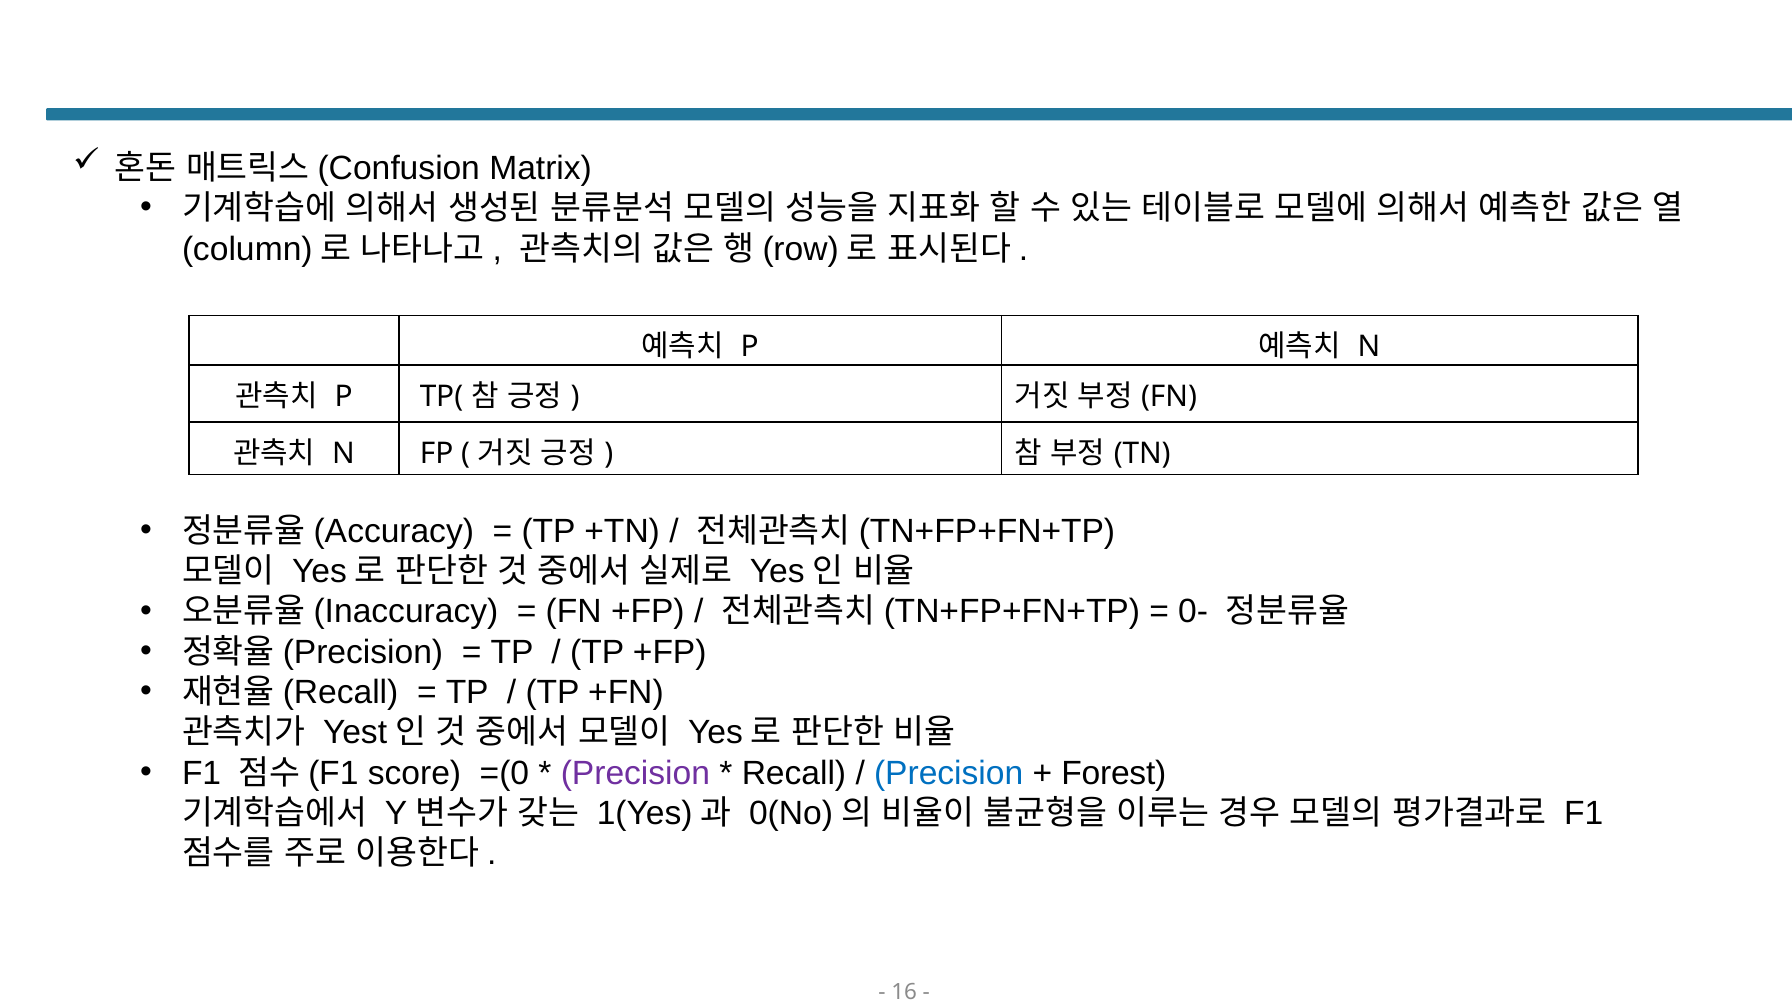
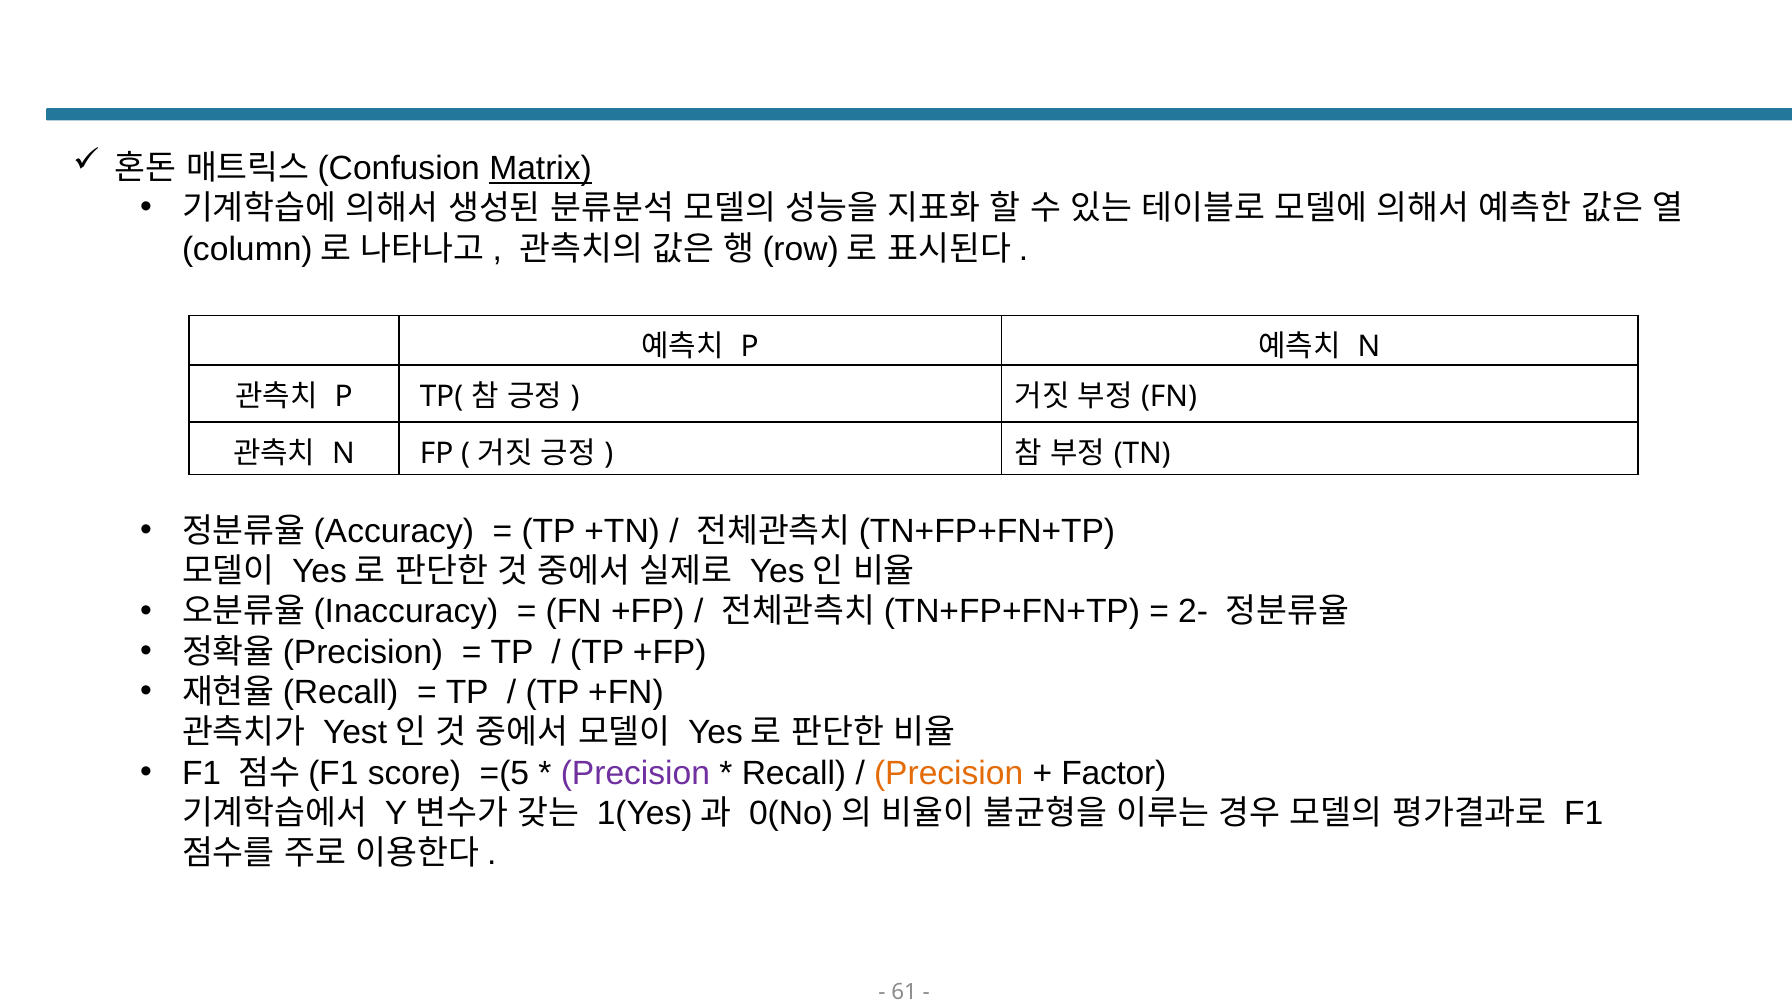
Matrix underline: none -> present (541, 168)
0-: 0- -> 2- (1193, 612)
=(0: =(0 -> =(5 (504, 773)
Precision colour: blue -> orange (949, 773)
Forest: Forest -> Factor (1114, 773)
16: 16 -> 61 (904, 992)
